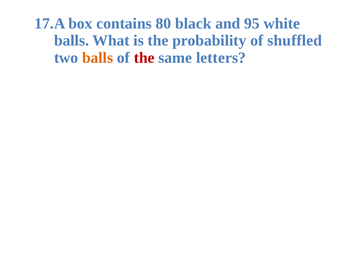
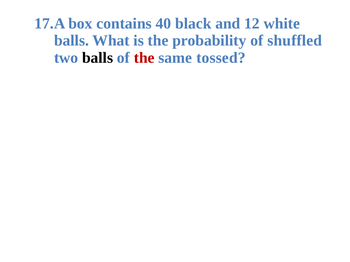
80: 80 -> 40 (163, 24)
95: 95 -> 12 (252, 24)
balls colour: orange -> black (98, 58)
letters: letters -> tossed (221, 58)
